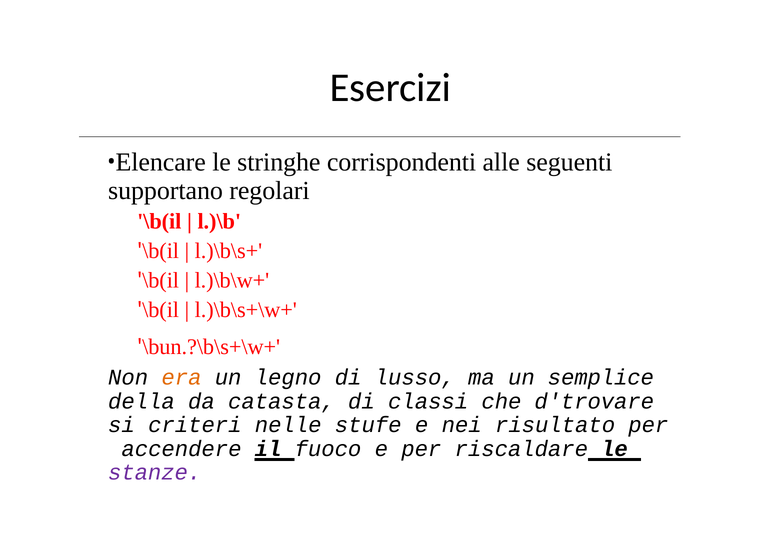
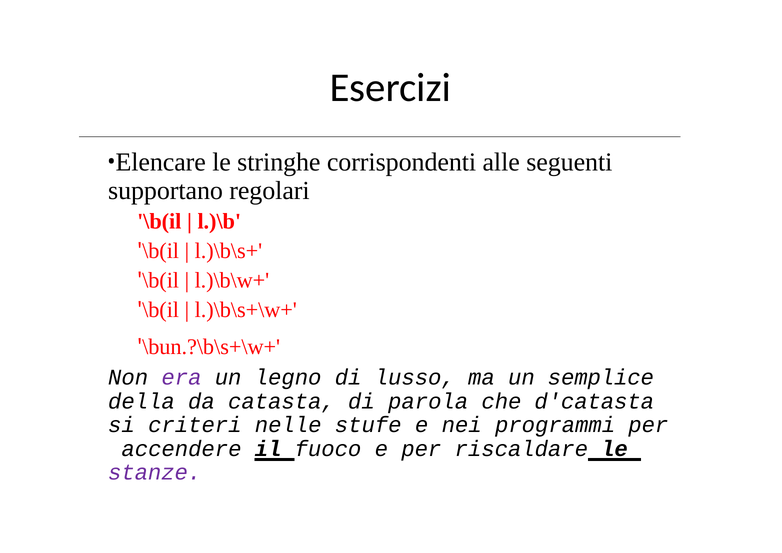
era colour: orange -> purple (181, 377)
classi: classi -> parola (428, 401)
d'trovare: d'trovare -> d'catasta (594, 401)
risultato: risultato -> programmi (555, 425)
